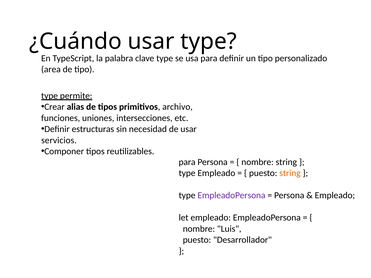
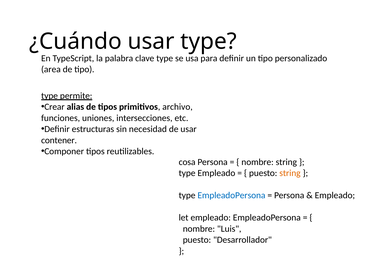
servicios: servicios -> contener (59, 140)
para: para -> cosa (187, 162)
EmpleadoPersona colour: purple -> blue (231, 196)
